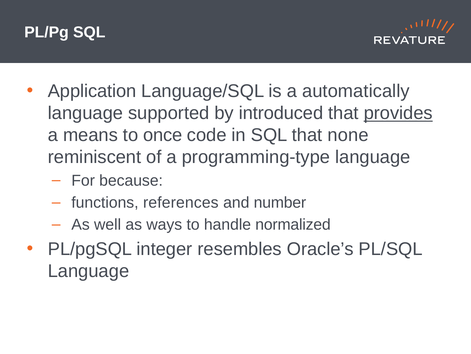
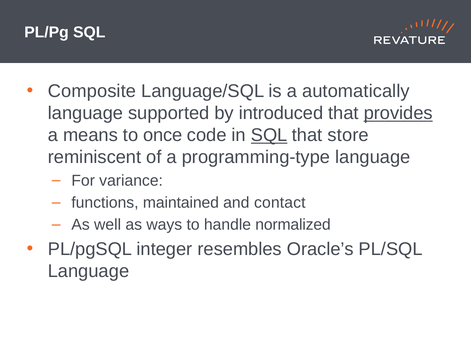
Application: Application -> Composite (92, 91)
SQL underline: none -> present (269, 135)
none: none -> store (348, 135)
because: because -> variance (131, 180)
references: references -> maintained (181, 202)
number: number -> contact (280, 202)
